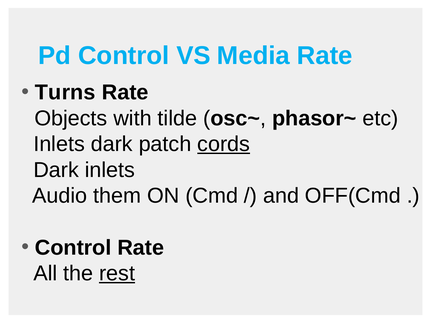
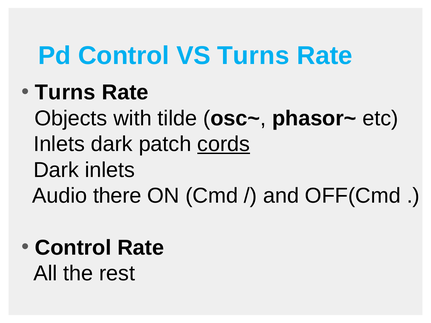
VS Media: Media -> Turns (253, 56)
them: them -> there (117, 196)
rest underline: present -> none (117, 274)
